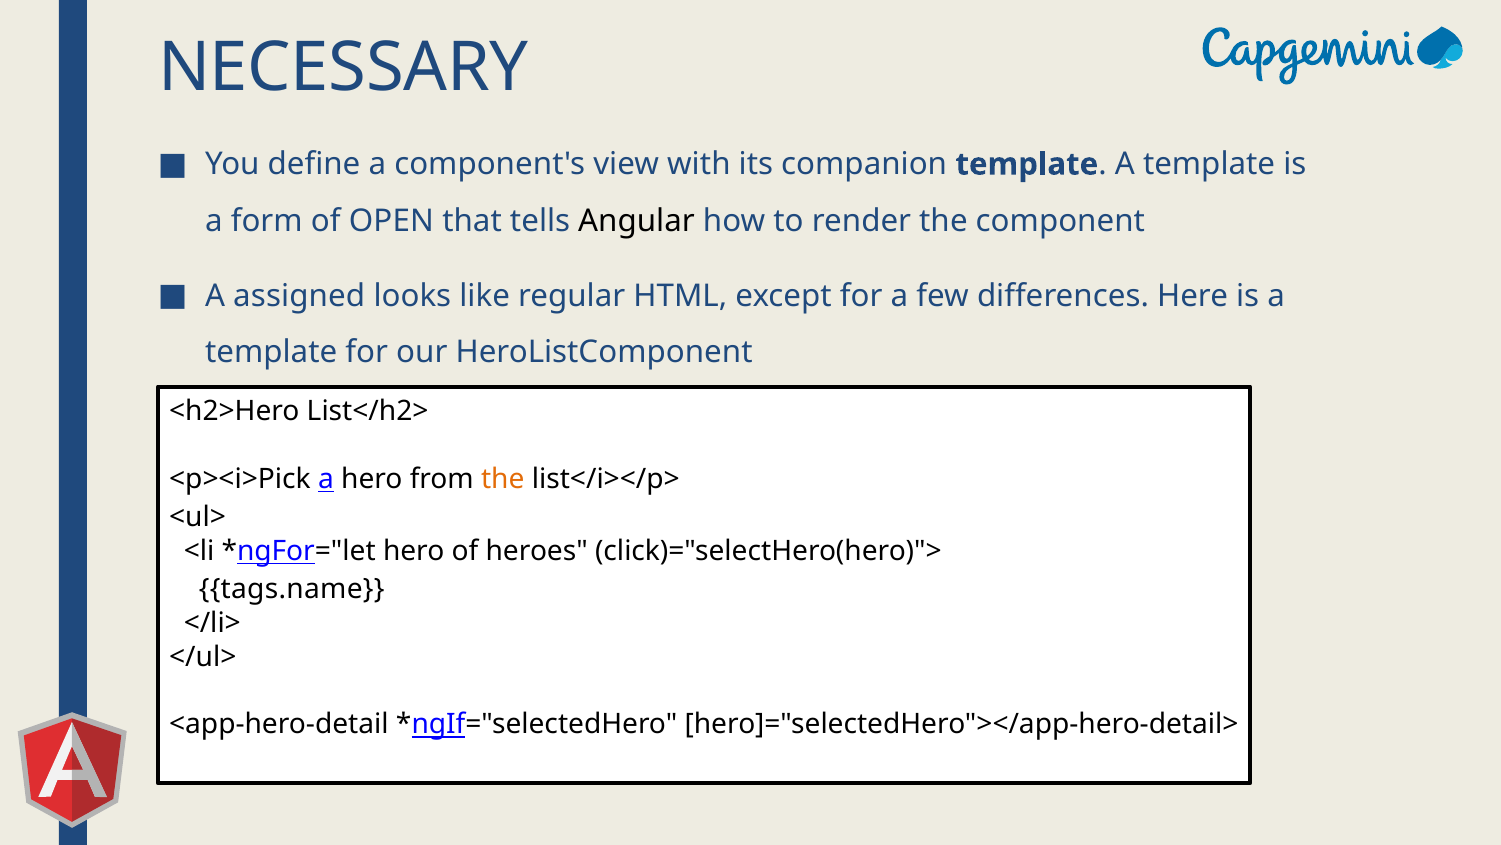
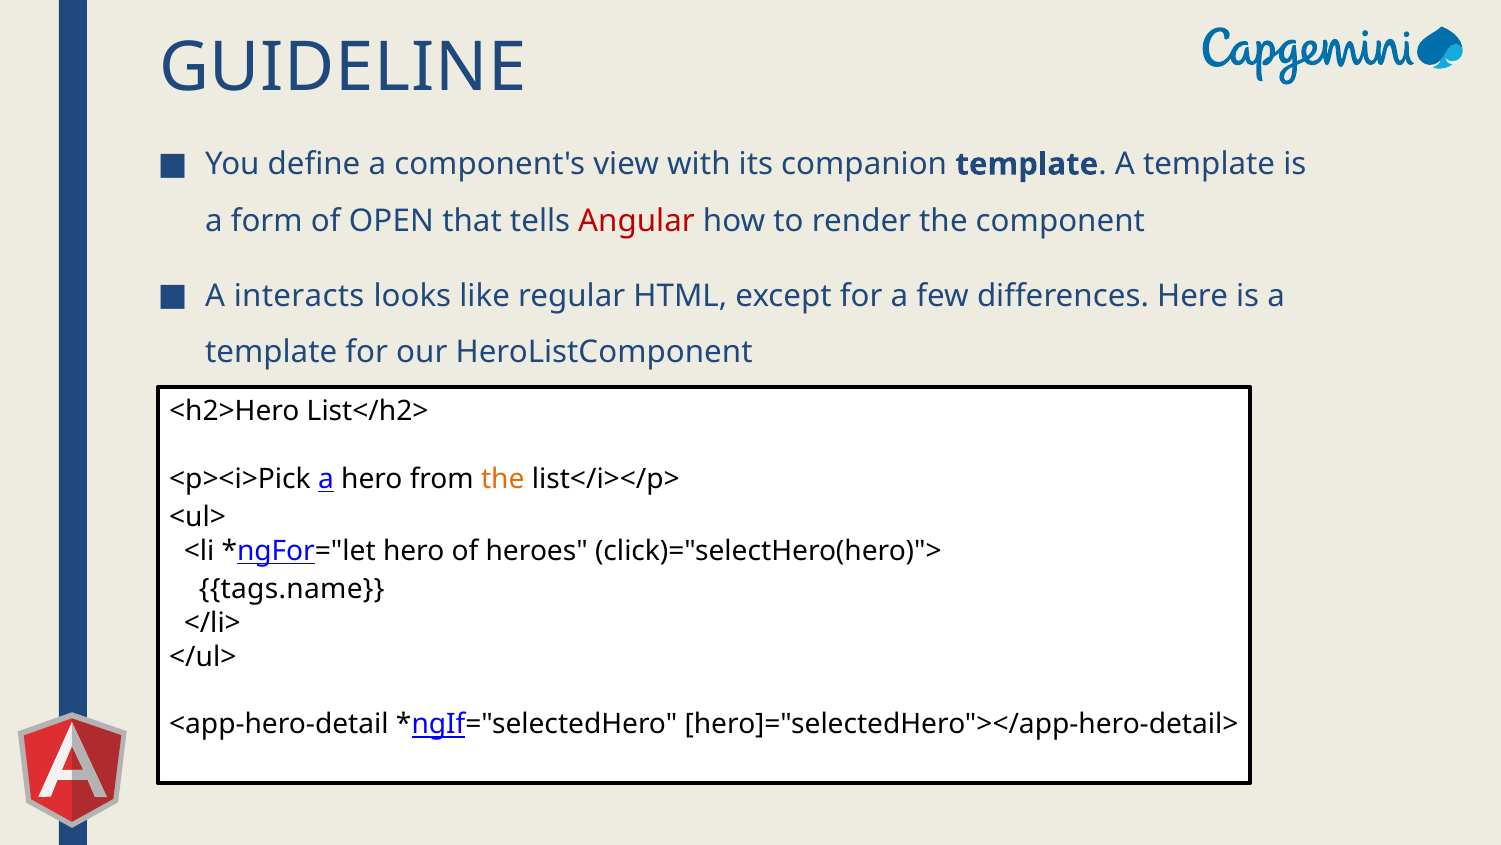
NECESSARY: NECESSARY -> GUIDELINE (343, 67)
Angular colour: black -> red (637, 220)
assigned: assigned -> interacts (299, 296)
